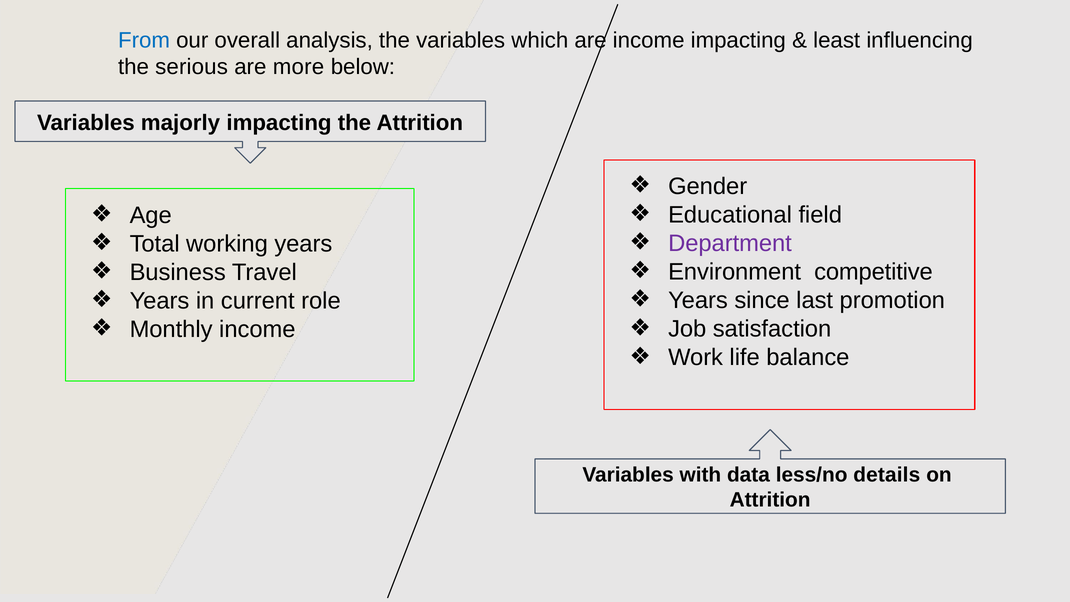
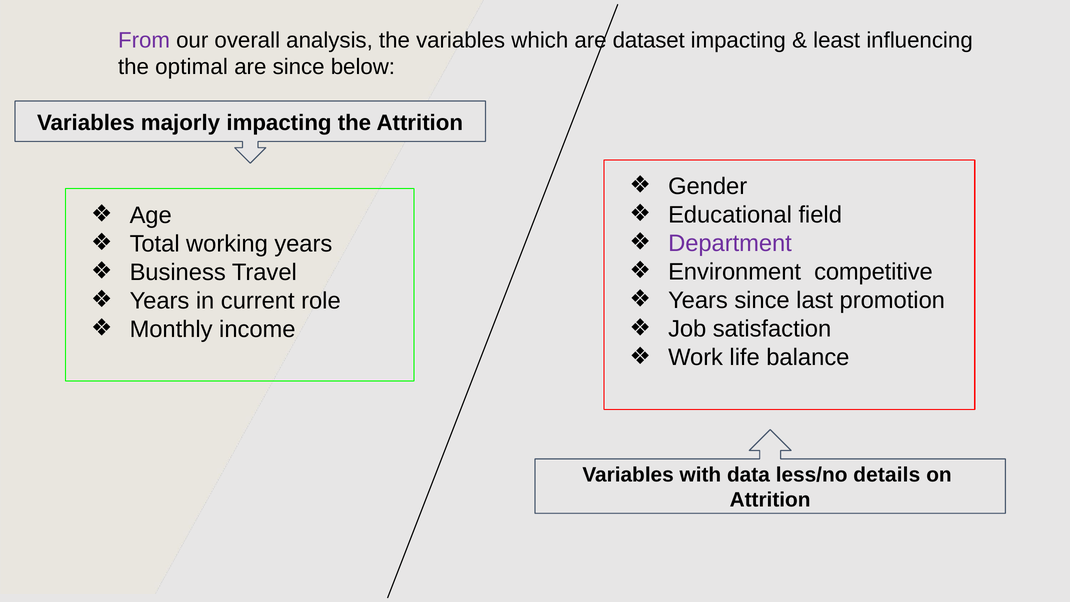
From colour: blue -> purple (144, 40)
are income: income -> dataset (649, 40)
serious: serious -> optimal (192, 67)
are more: more -> since (299, 67)
